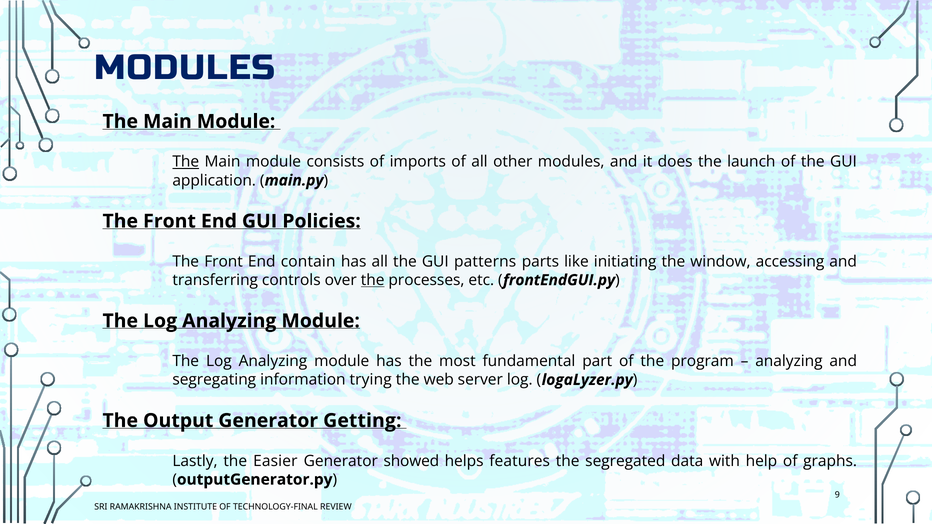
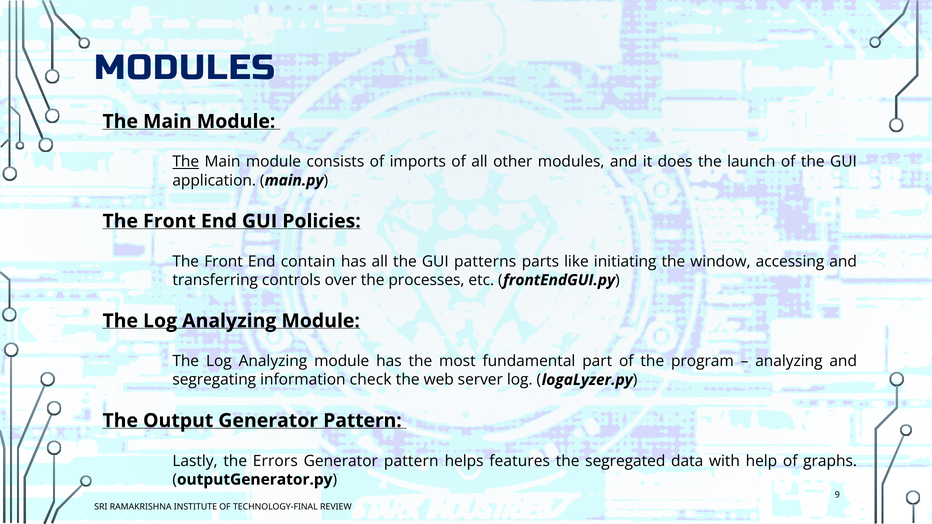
the underline: present -> none (373, 280)
trying: trying -> check (371, 380)
Output Generator Getting: Getting -> Pattern (362, 421)
Easier: Easier -> Errors (275, 461)
showed: showed -> pattern (411, 461)
